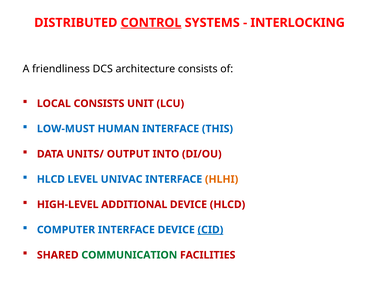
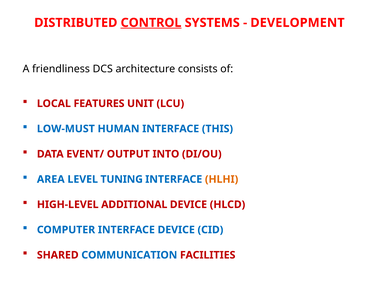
INTERLOCKING: INTERLOCKING -> DEVELOPMENT (297, 23)
LOCAL CONSISTS: CONSISTS -> FEATURES (99, 104)
UNITS/: UNITS/ -> EVENT/ (85, 154)
HLCD: HLCD -> AREA (51, 179)
UNIVAC: UNIVAC -> TUNING (122, 179)
CID underline: present -> none (210, 230)
COMMUNICATION colour: green -> blue (129, 255)
